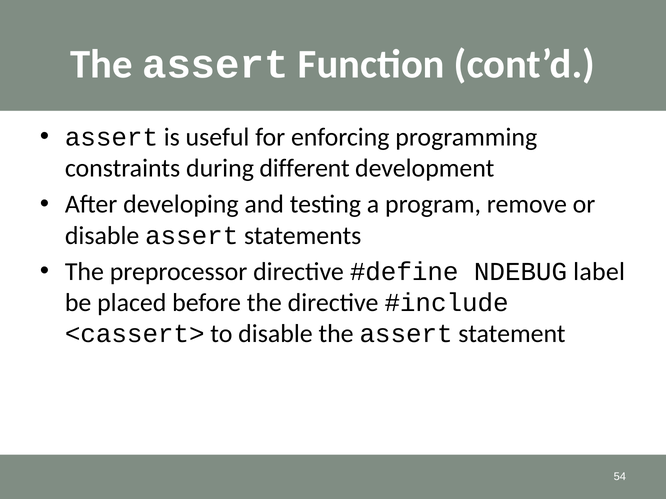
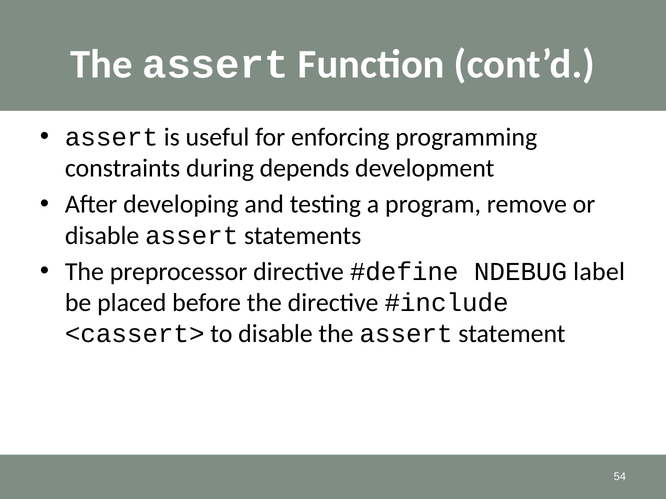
different: different -> depends (305, 168)
